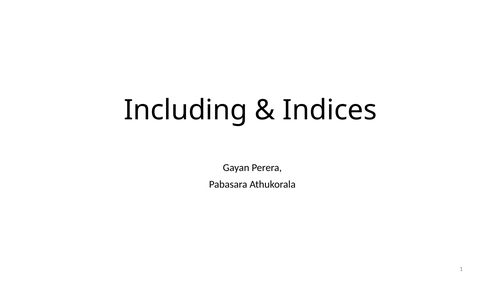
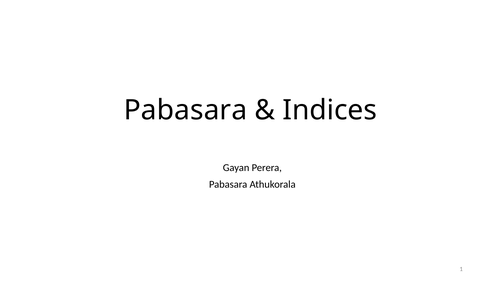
Including: Including -> Pabasara (186, 110)
